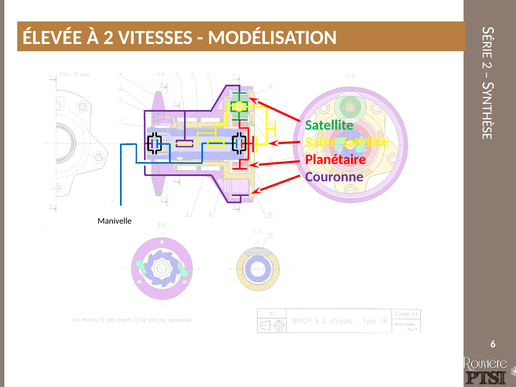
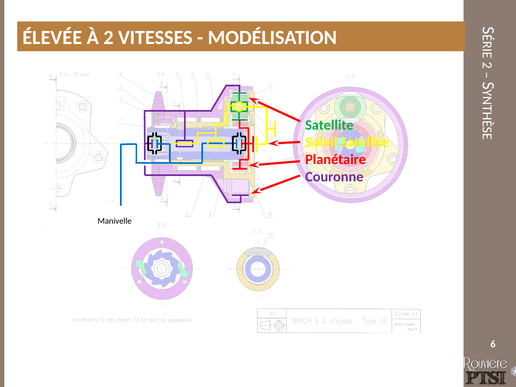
Salée: Salée -> Soleil (321, 142)
